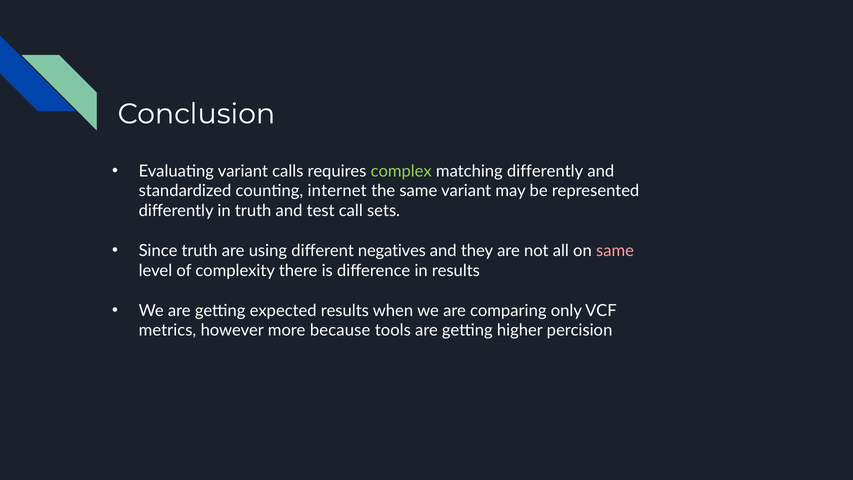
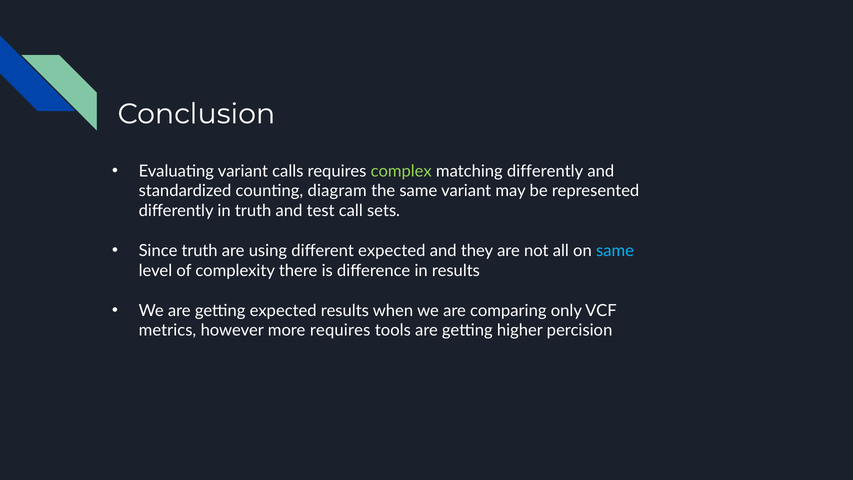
internet: internet -> diagram (337, 191)
different negatives: negatives -> expected (392, 251)
same colour: pink -> light blue (615, 251)
more because: because -> requires (340, 330)
